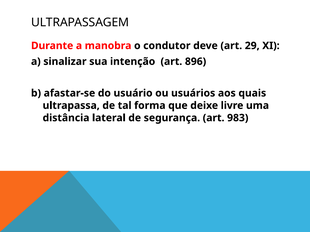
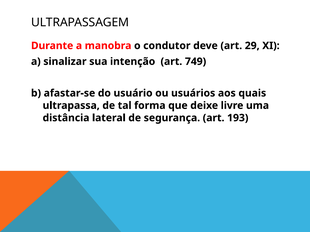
896: 896 -> 749 (196, 62)
983: 983 -> 193 (238, 118)
